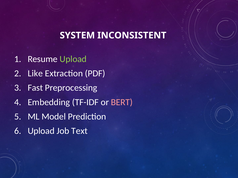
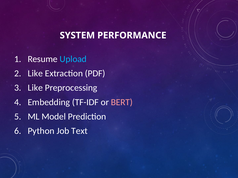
INCONSISTENT: INCONSISTENT -> PERFORMANCE (132, 35)
Upload colour: light green -> light blue (73, 59)
Fast: Fast -> Like (35, 88)
Upload: Upload -> Python (41, 131)
